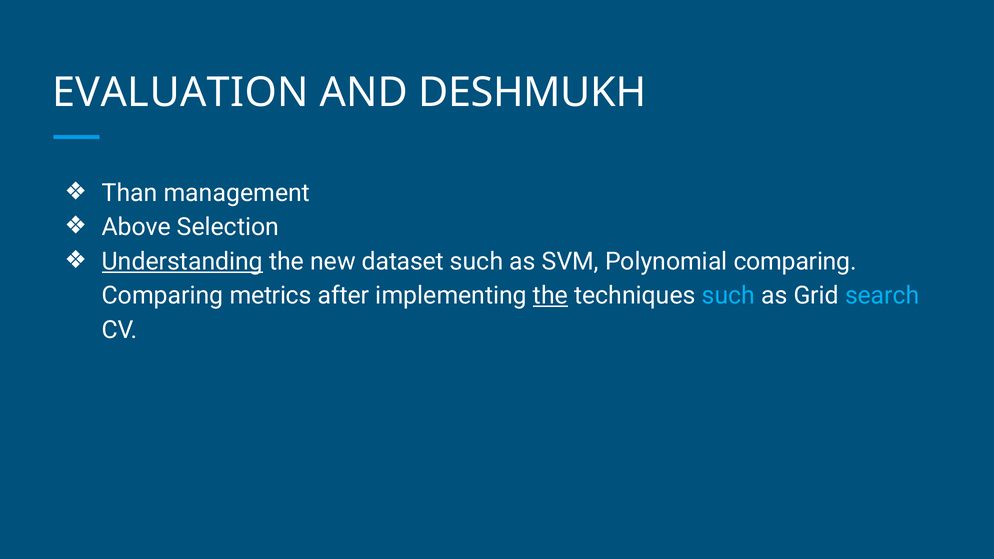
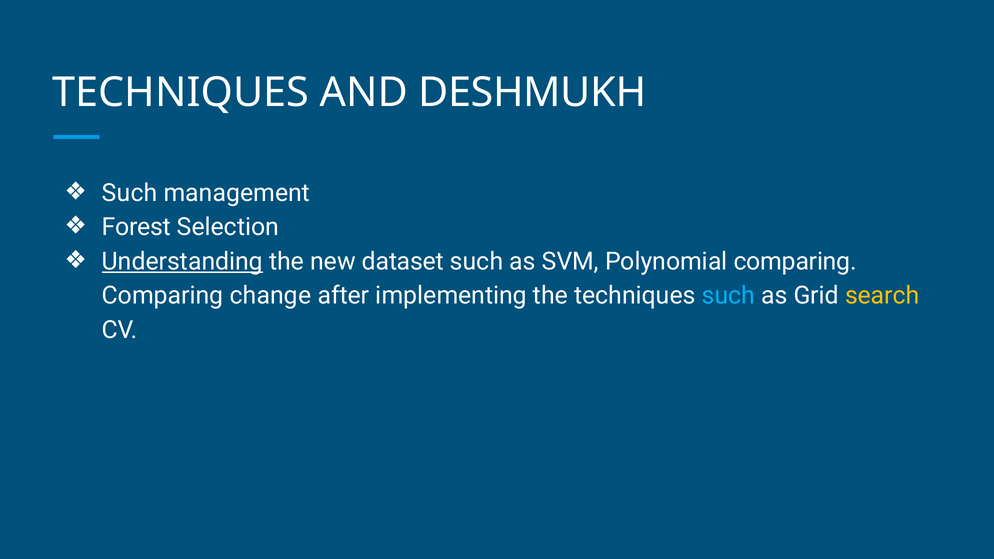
EVALUATION: EVALUATION -> TECHNIQUES (181, 92)
Than: Than -> Such (130, 193)
Above: Above -> Forest (136, 227)
metrics: metrics -> change (270, 296)
the underline: present -> none (550, 296)
search colour: light blue -> yellow (882, 296)
